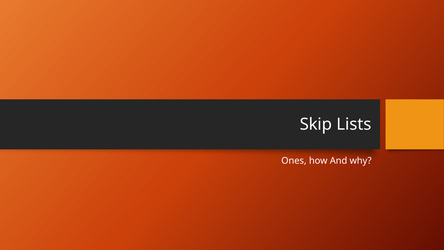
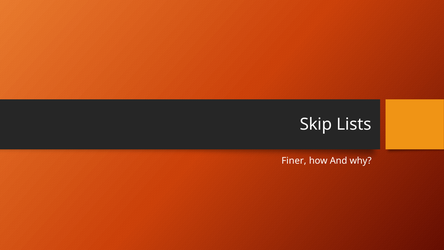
Ones: Ones -> Finer (294, 161)
